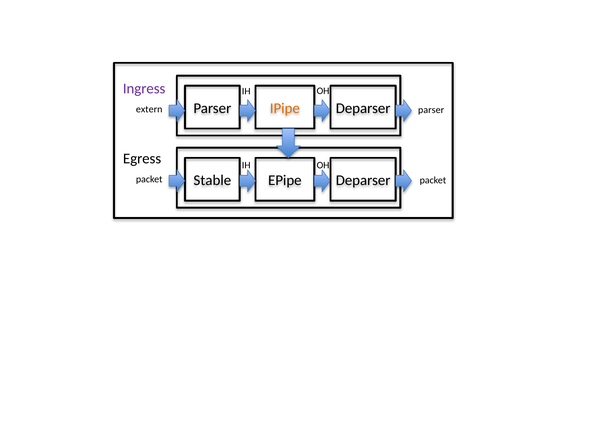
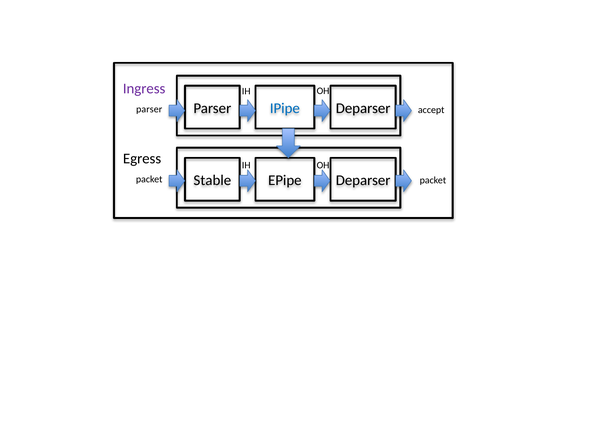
IPipe colour: orange -> blue (285, 108)
extern: extern -> parser (149, 109)
parser: parser -> accept (431, 110)
